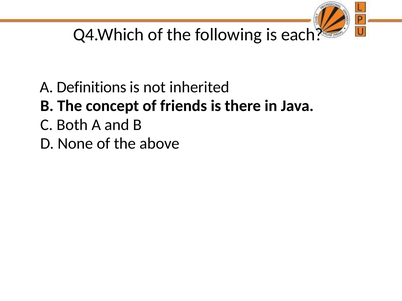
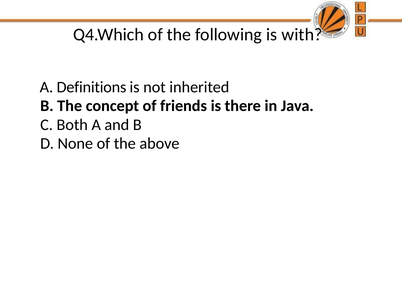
each: each -> with (302, 35)
